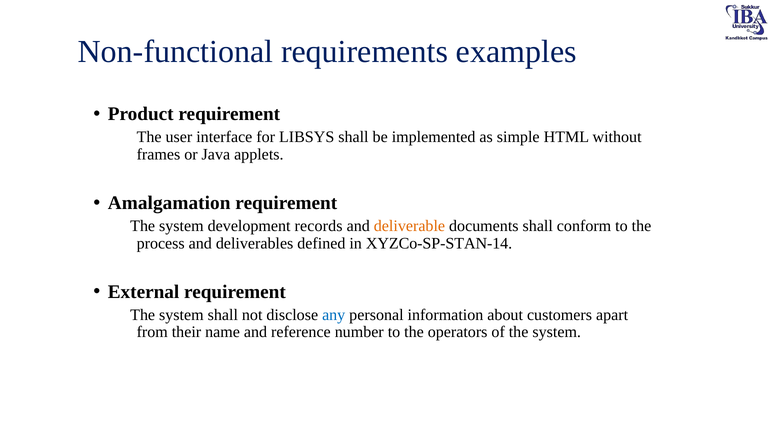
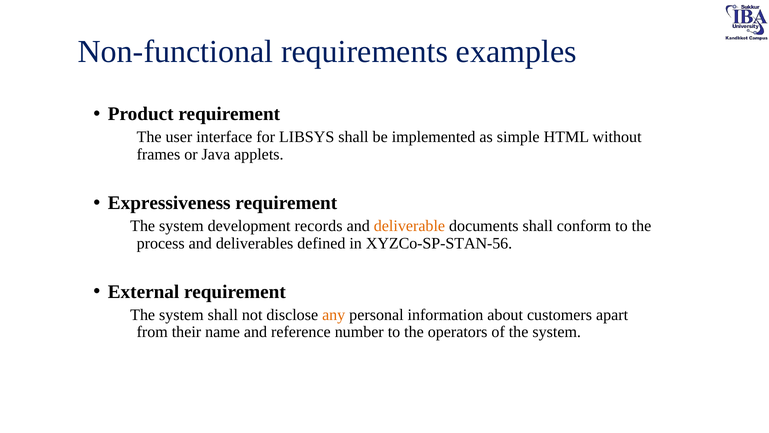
Amalgamation: Amalgamation -> Expressiveness (169, 203)
XYZCo-SP-STAN-14: XYZCo-SP-STAN-14 -> XYZCo-SP-STAN-56 (439, 243)
any colour: blue -> orange (334, 315)
